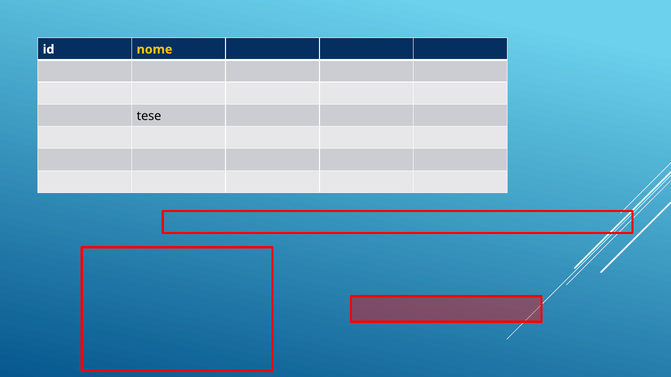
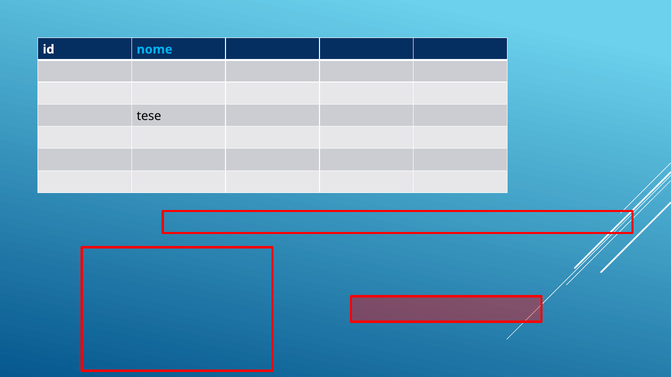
nome colour: yellow -> light blue (155, 50)
